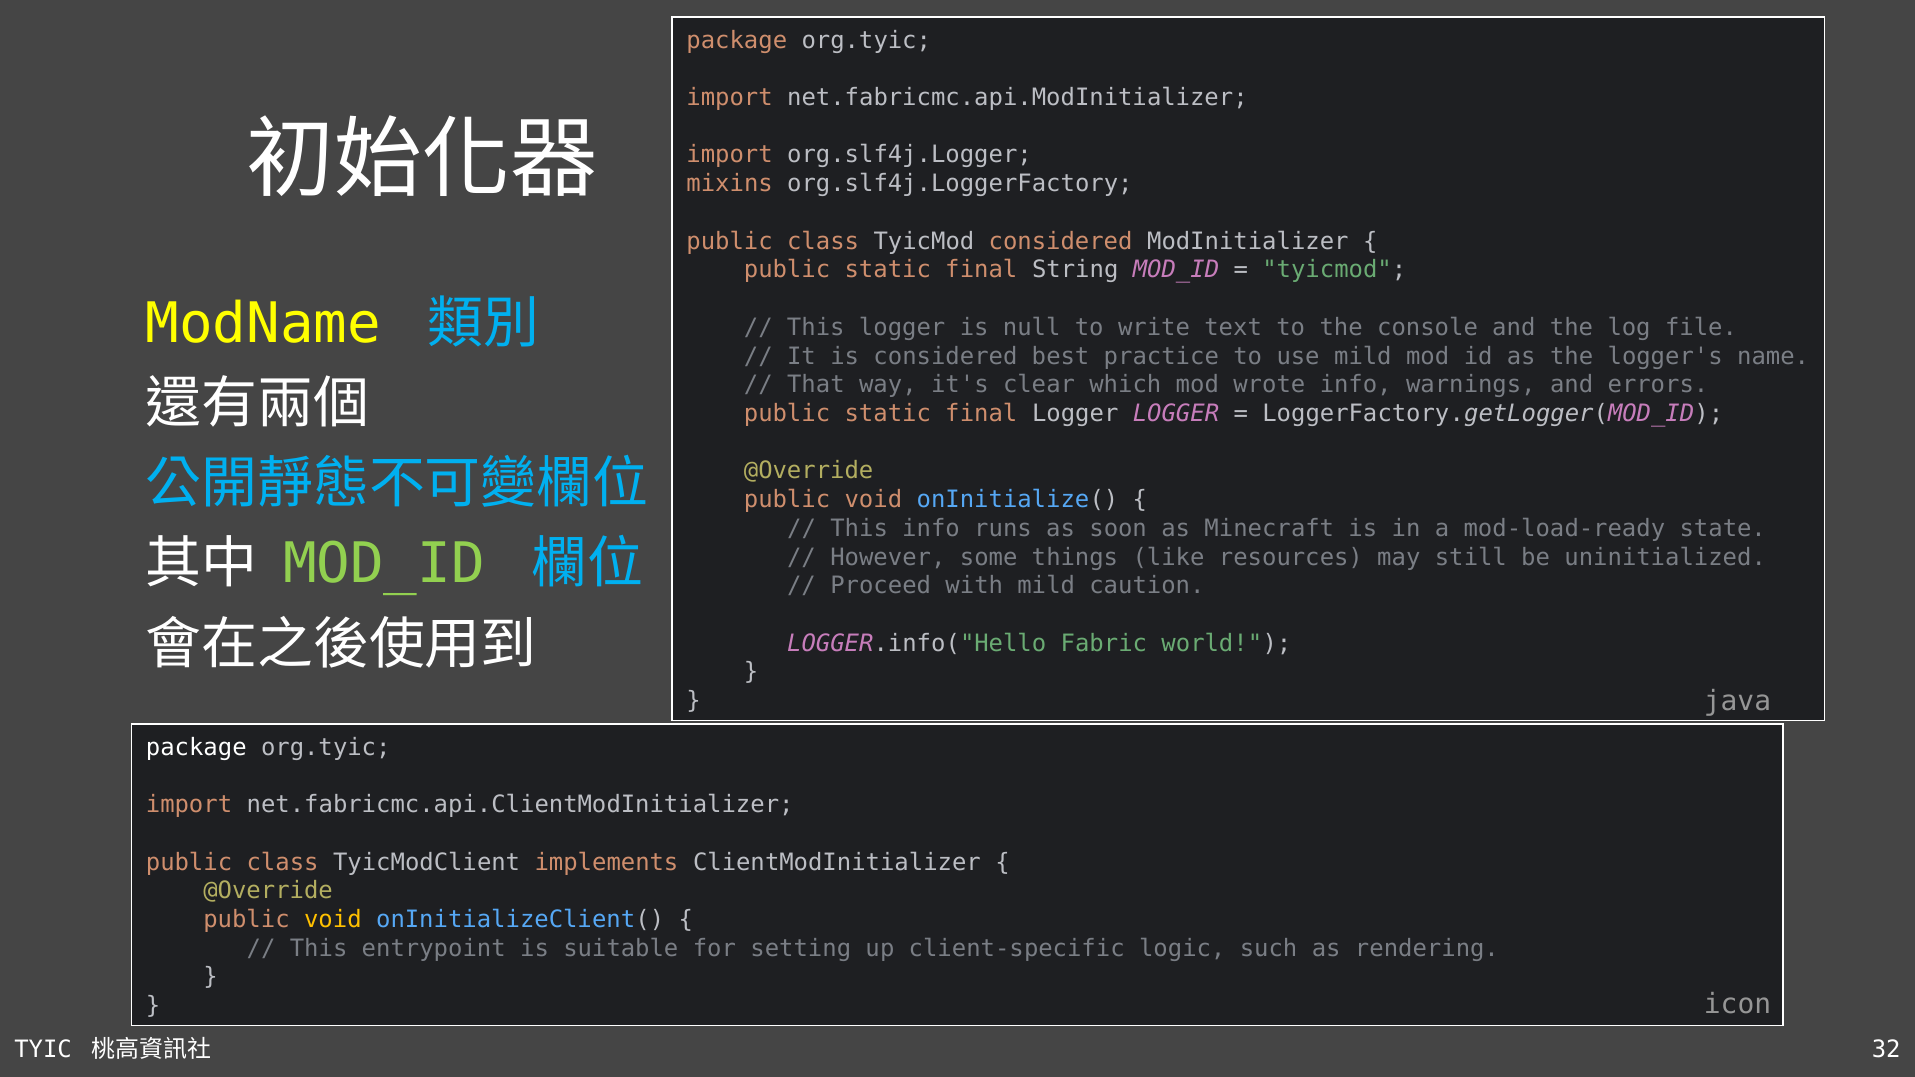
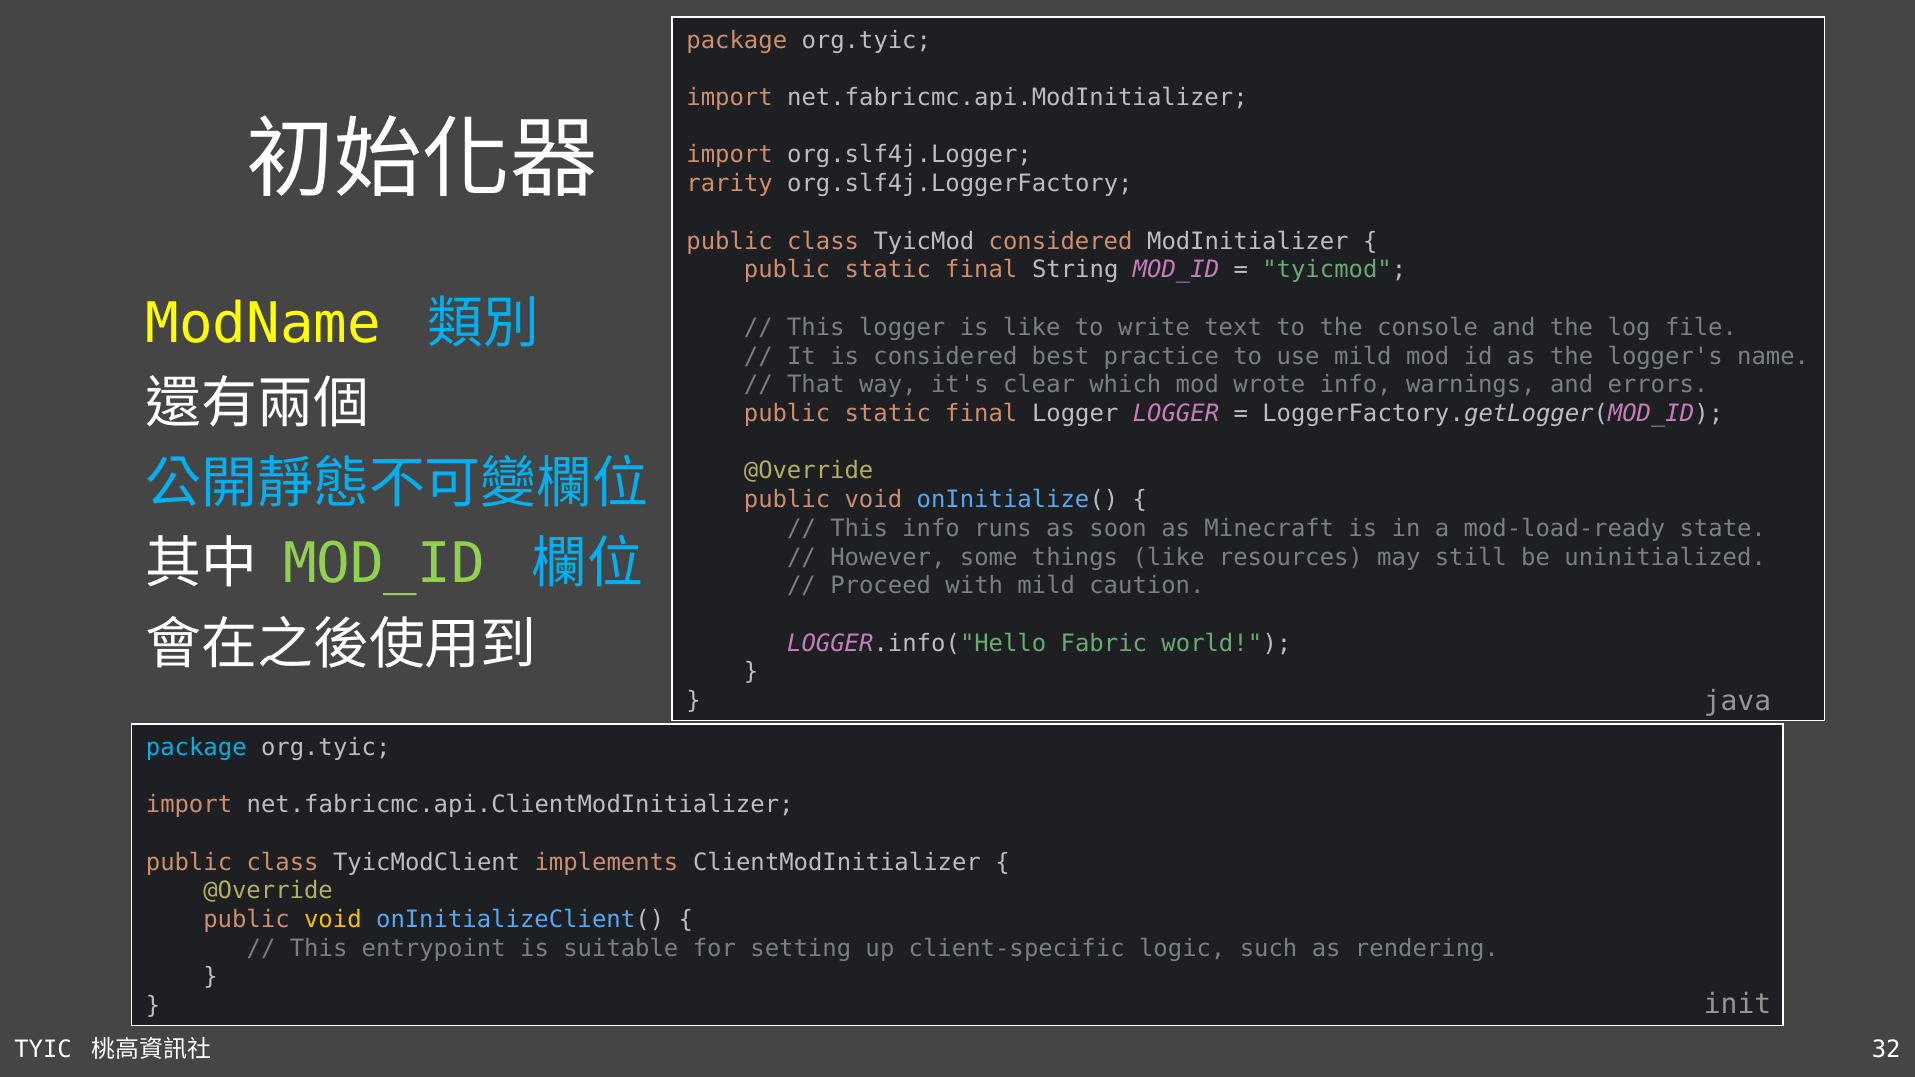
mixins: mixins -> rarity (730, 184)
is null: null -> like (1032, 327)
package colour: white -> light blue (196, 747)
icon: icon -> init (1738, 1005)
